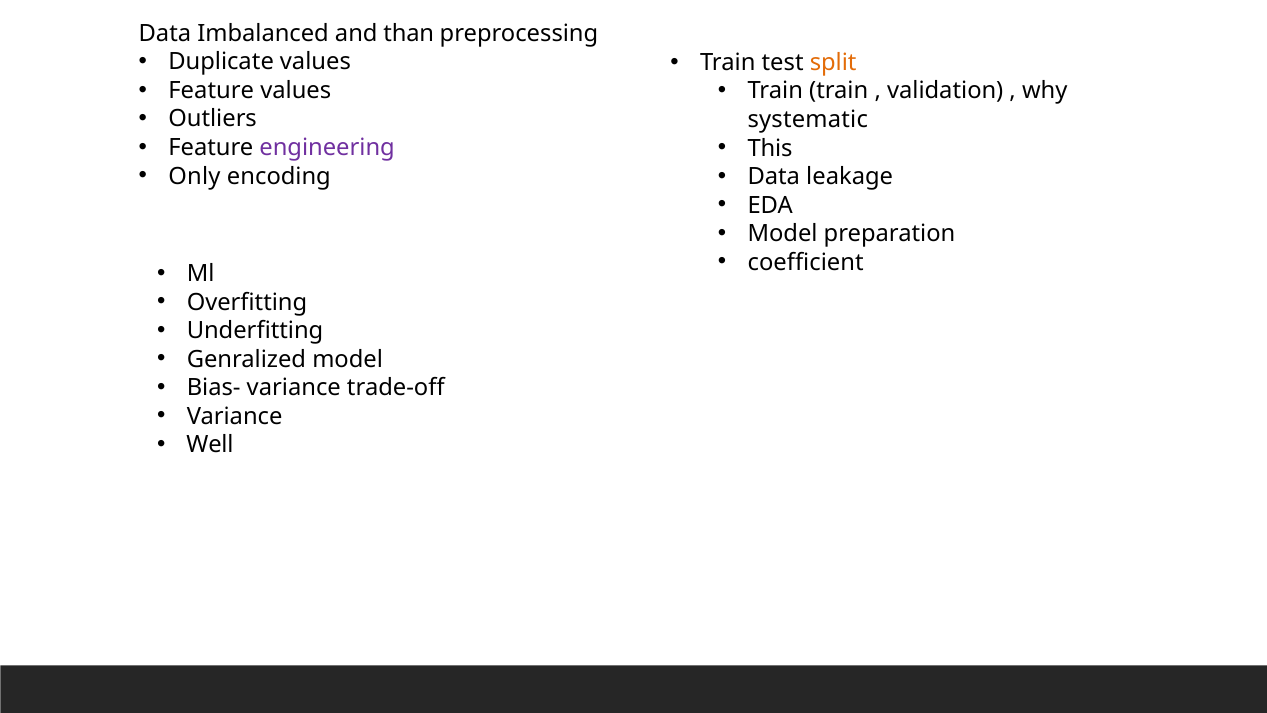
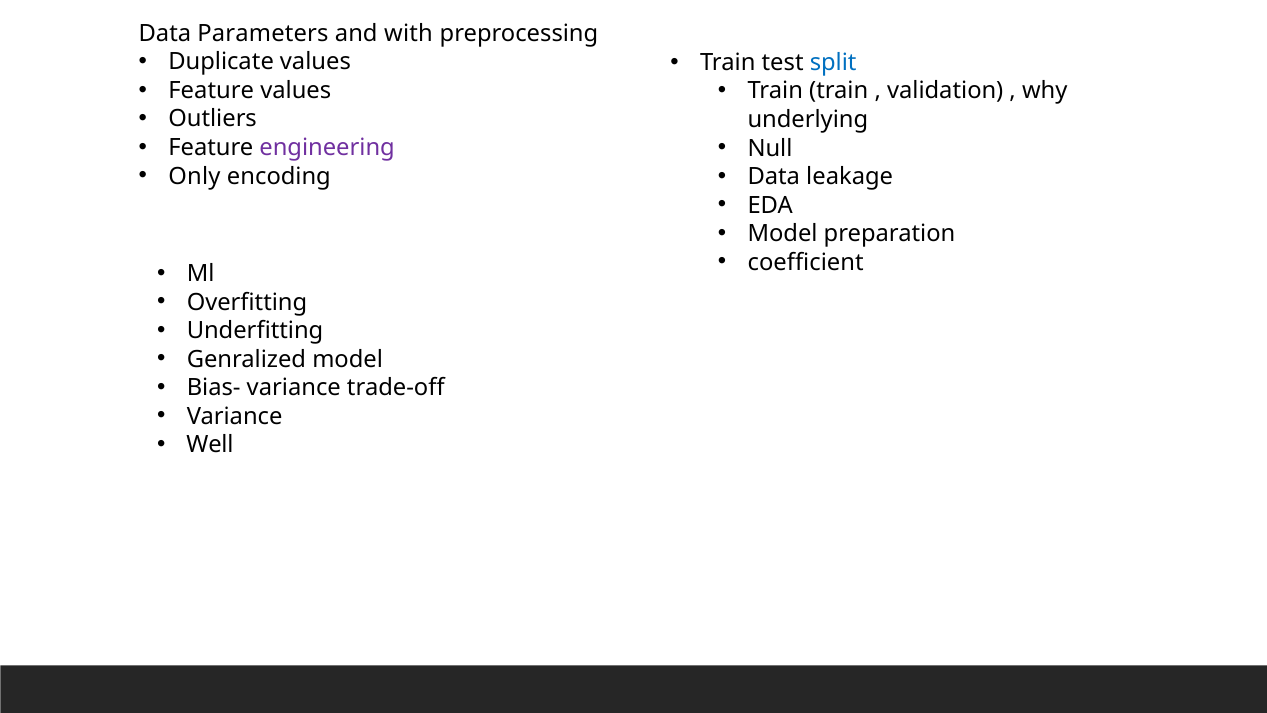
Imbalanced: Imbalanced -> Parameters (263, 34)
than: than -> with (409, 34)
split colour: orange -> blue (833, 63)
systematic: systematic -> underlying (808, 120)
This: This -> Null (770, 148)
